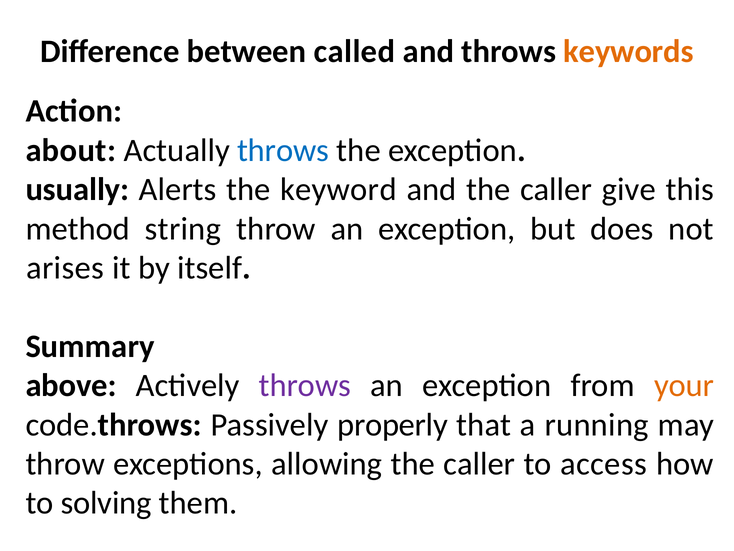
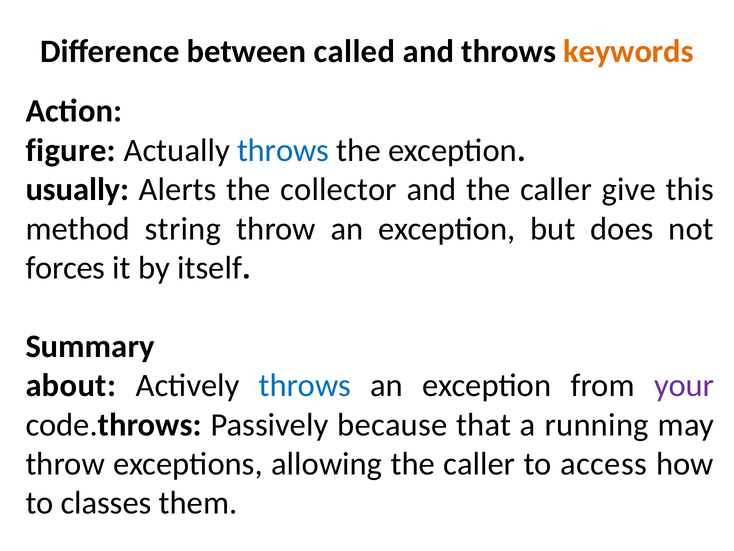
about: about -> figure (71, 150)
keyword: keyword -> collector (339, 189)
arises: arises -> forces (65, 268)
above: above -> about (71, 385)
throws colour: purple -> blue (305, 385)
your colour: orange -> purple (684, 385)
properly: properly -> because (392, 424)
solving: solving -> classes (106, 503)
